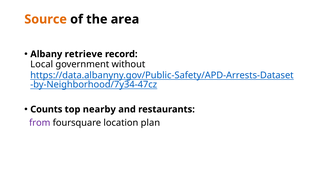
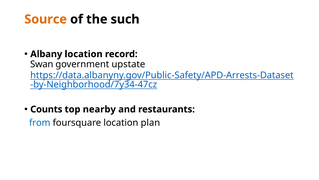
area: area -> such (125, 19)
Albany retrieve: retrieve -> location (84, 54)
Local: Local -> Swan (42, 64)
without: without -> upstate (128, 64)
from colour: purple -> blue (40, 122)
